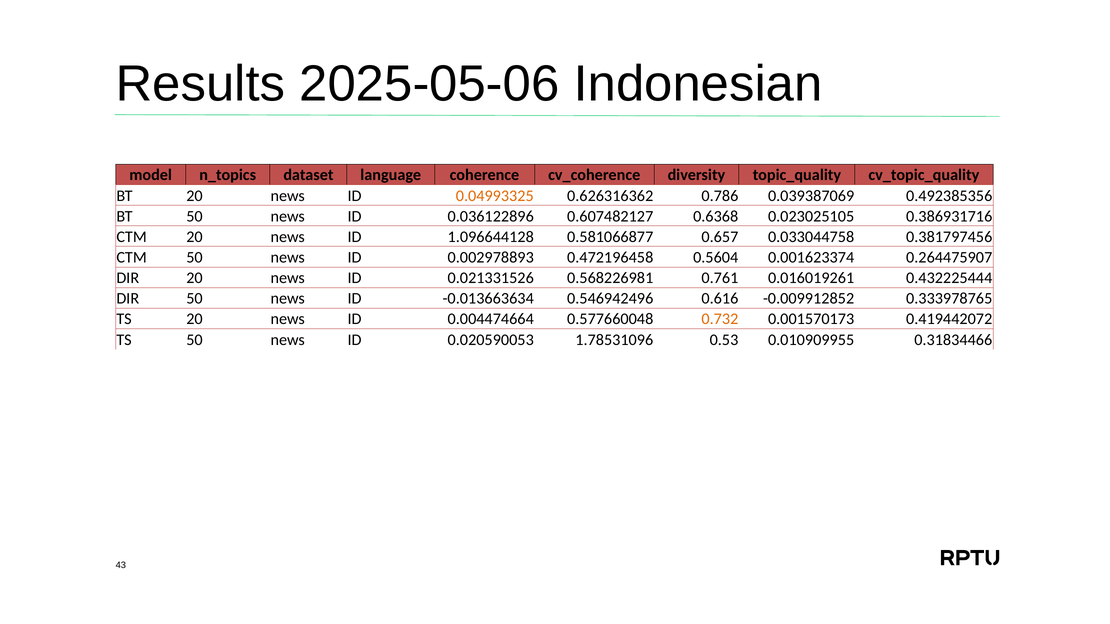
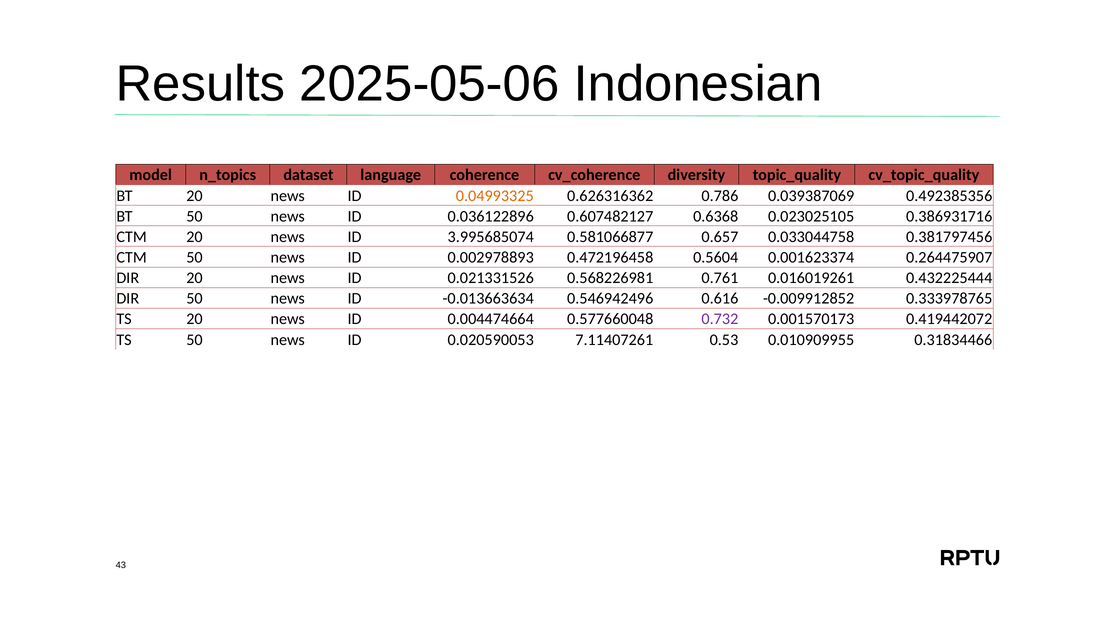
1.096644128: 1.096644128 -> 3.995685074 (491, 237)
0.732 colour: orange -> purple (720, 319)
1.78531096: 1.78531096 -> 7.11407261 (614, 340)
